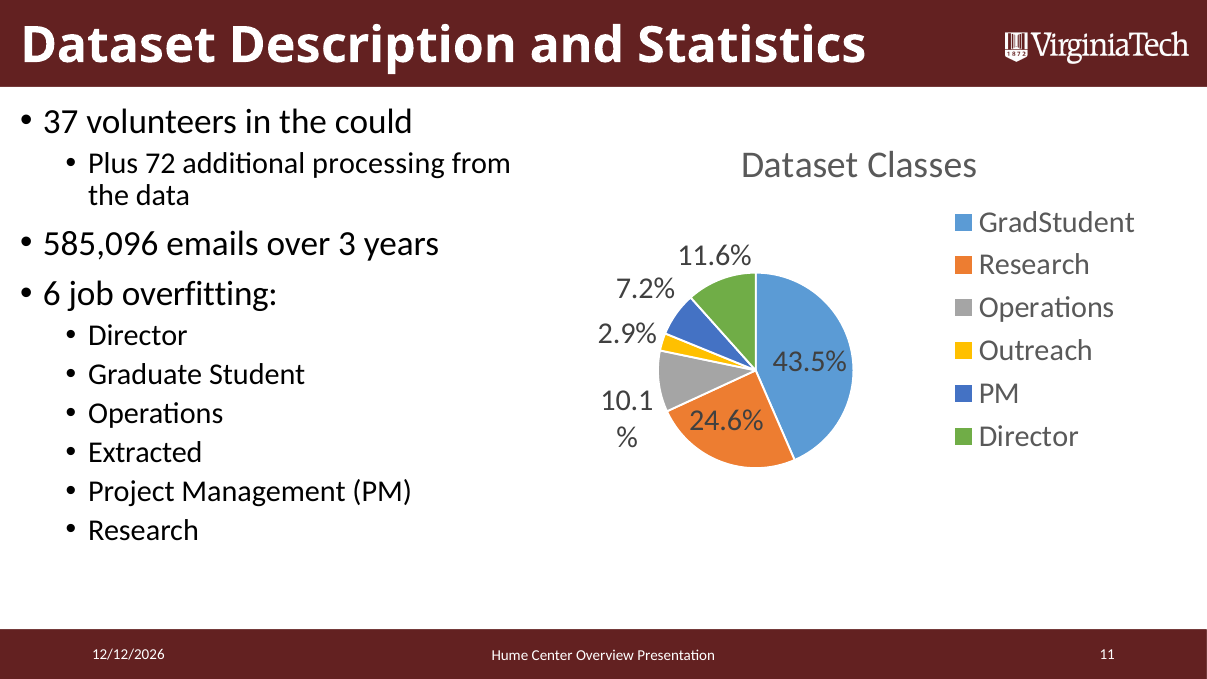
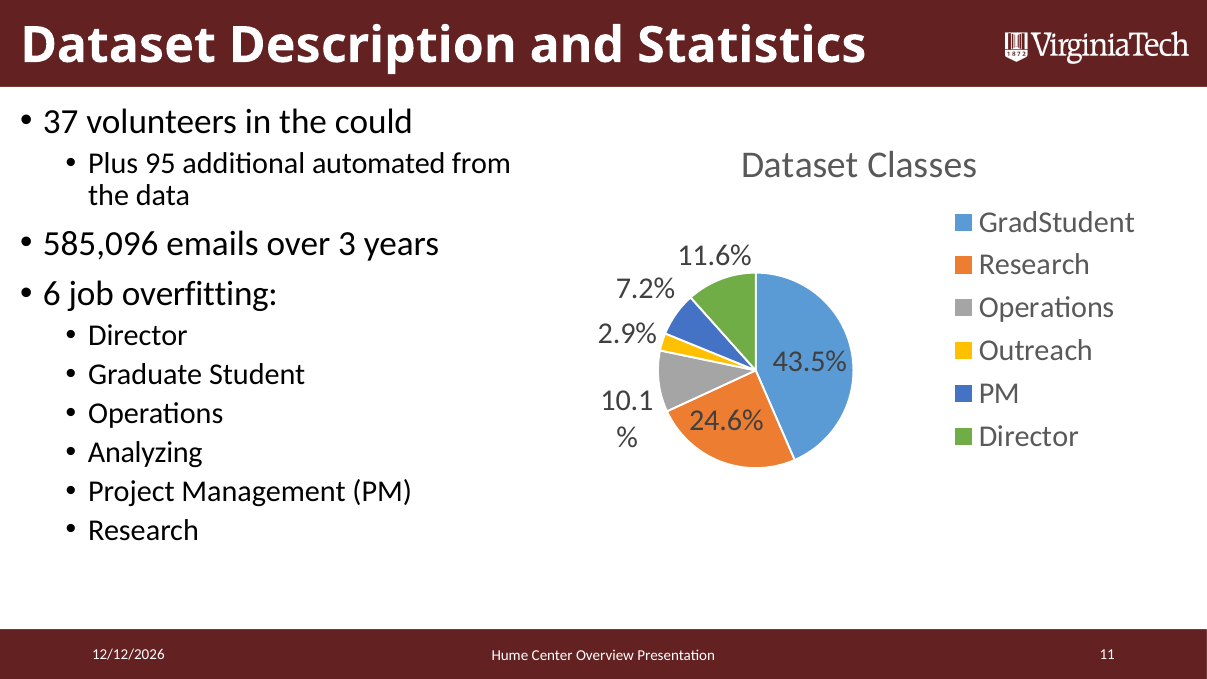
72: 72 -> 95 (160, 163)
processing: processing -> automated (379, 163)
Extracted: Extracted -> Analyzing (145, 452)
